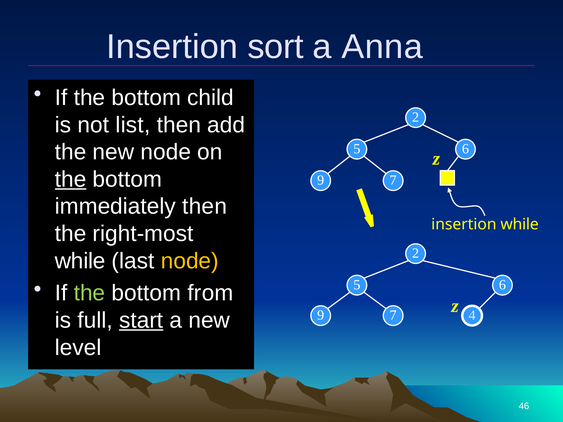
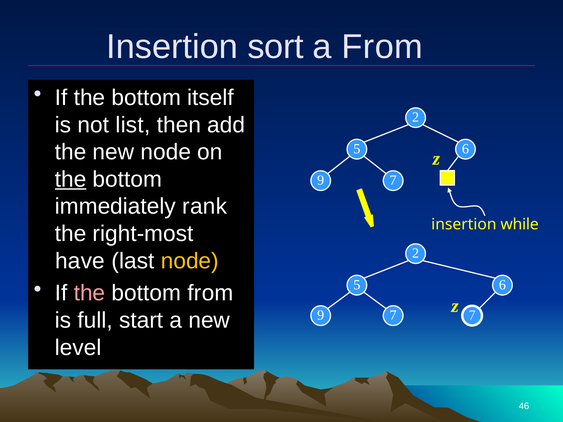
a Anna: Anna -> From (382, 47)
child: child -> itself (211, 98)
immediately then: then -> rank (205, 207)
while: while -> have (80, 261)
the colour: light green -> pink (90, 293)
9 4: 4 -> 7 (472, 315)
start underline: present -> none (141, 321)
